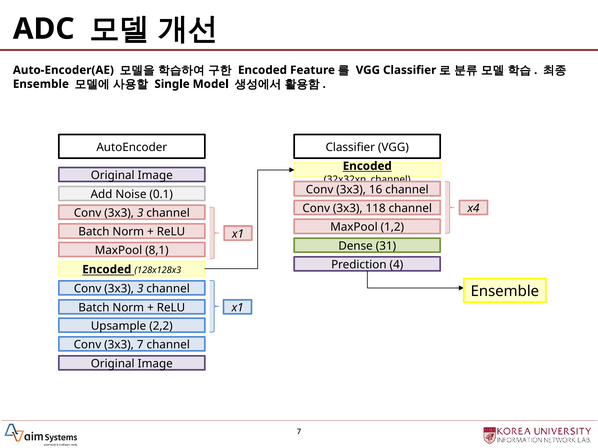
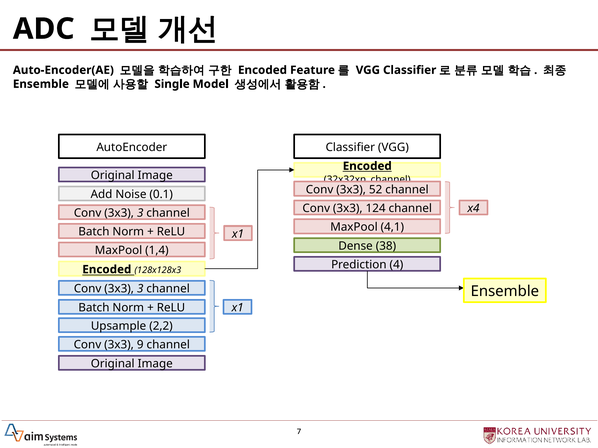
16: 16 -> 52 (376, 190)
118: 118 -> 124 (376, 209)
1,2: 1,2 -> 4,1 (392, 227)
31: 31 -> 38 (386, 246)
8,1: 8,1 -> 1,4 (157, 250)
7: 7 -> 9 (140, 345)
